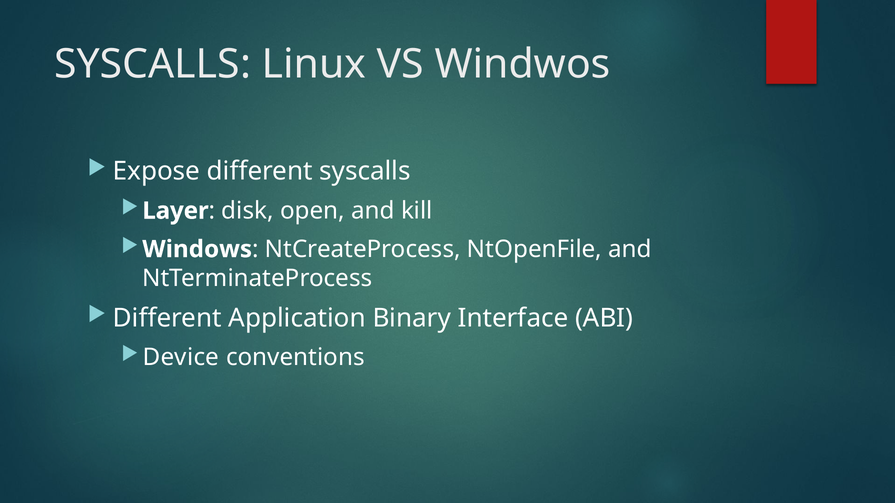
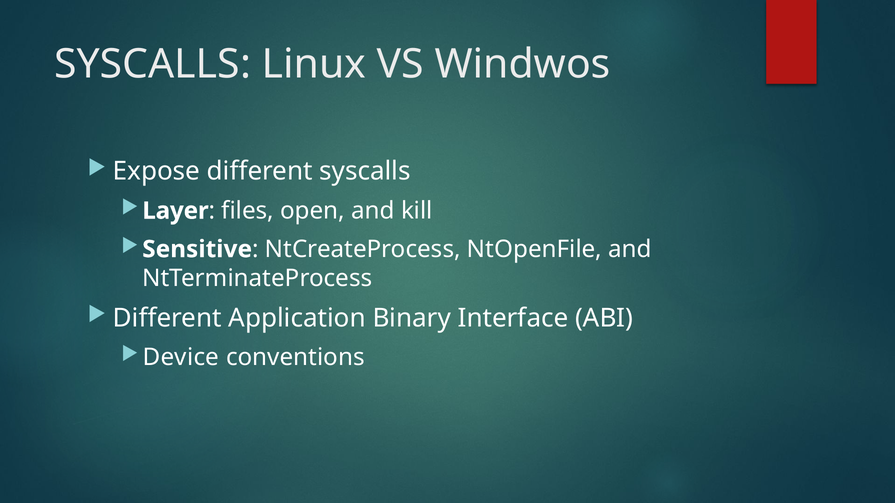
disk: disk -> files (248, 211)
Windows: Windows -> Sensitive (197, 249)
